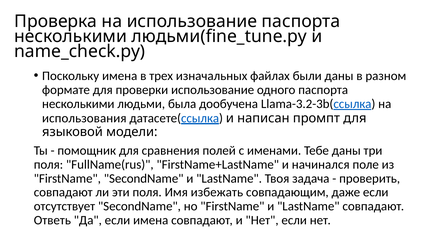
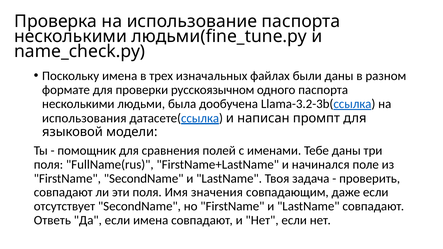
проверки использование: использование -> русскоязычном (213, 90)
избежать: избежать -> значения (217, 193)
